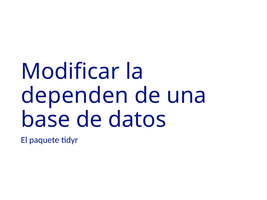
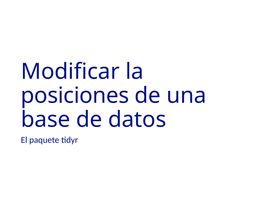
dependen: dependen -> posiciones (75, 96)
